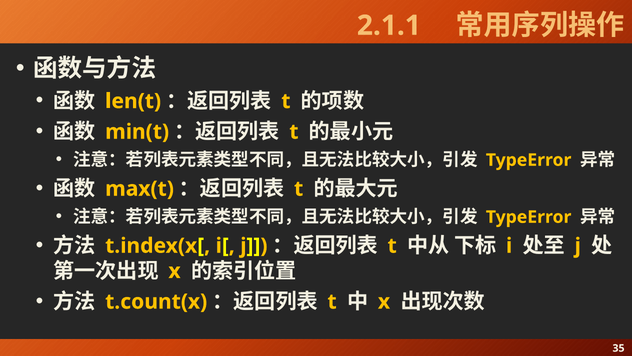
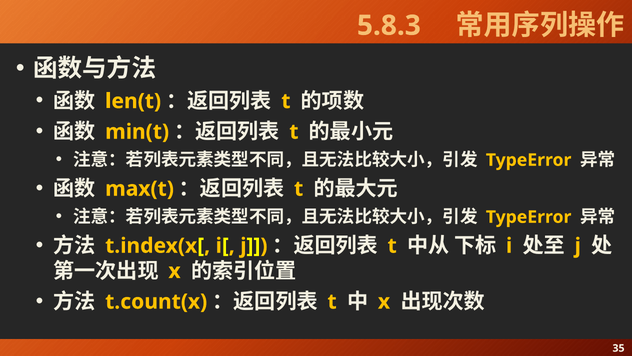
2.1.1: 2.1.1 -> 5.8.3 (389, 25)
